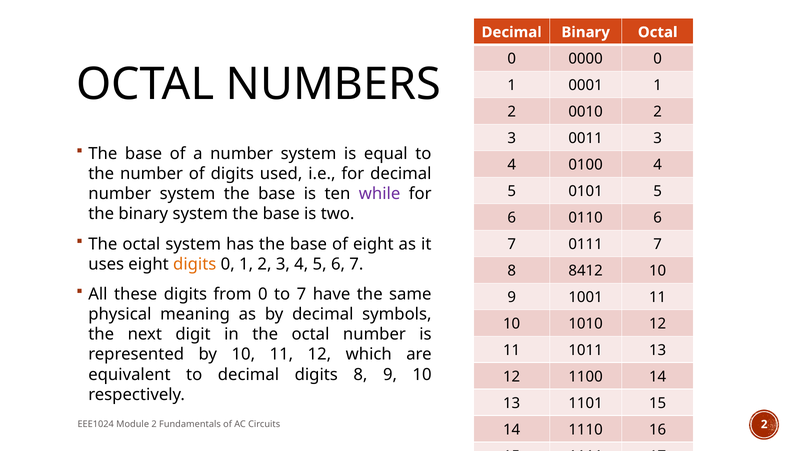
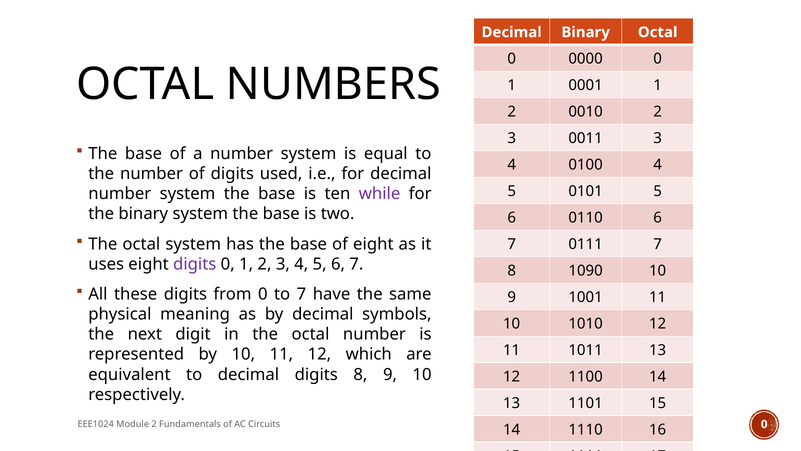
digits colour: orange -> purple (195, 264)
8412: 8412 -> 1090 (586, 270)
Circuits 2: 2 -> 0 (764, 424)
